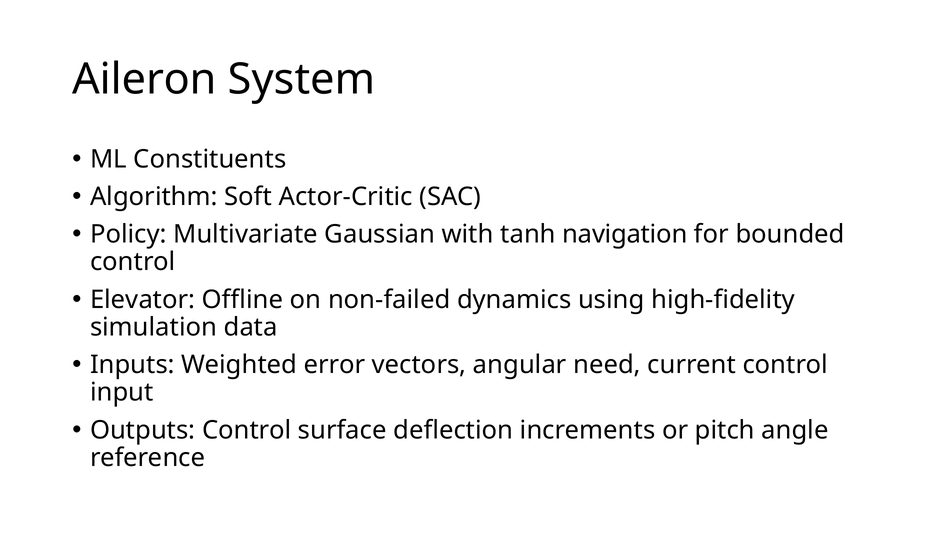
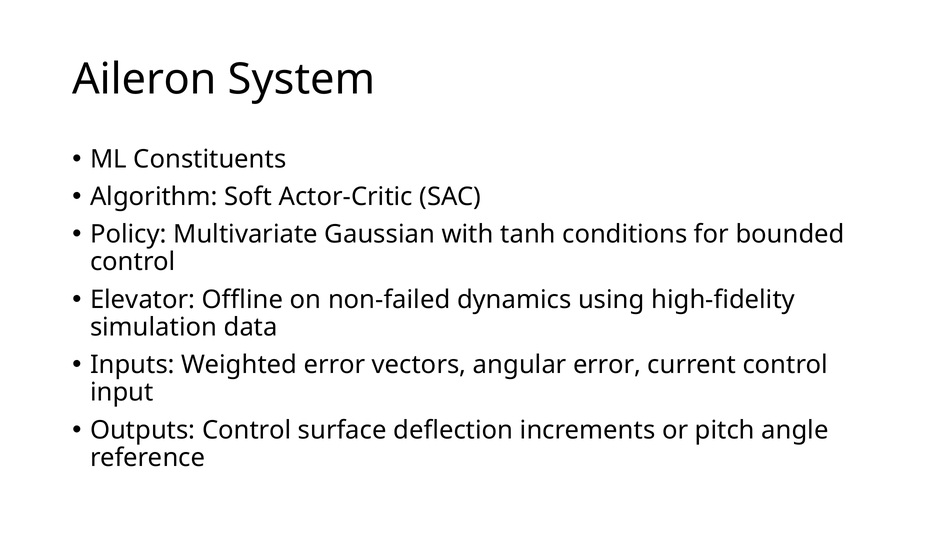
navigation: navigation -> conditions (625, 234)
angular need: need -> error (607, 365)
